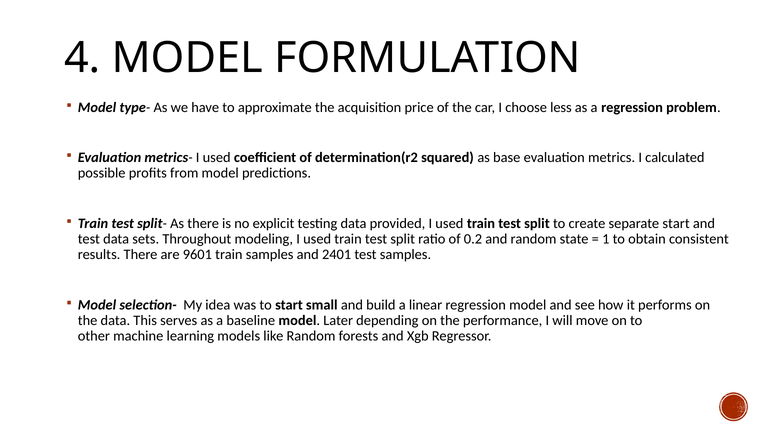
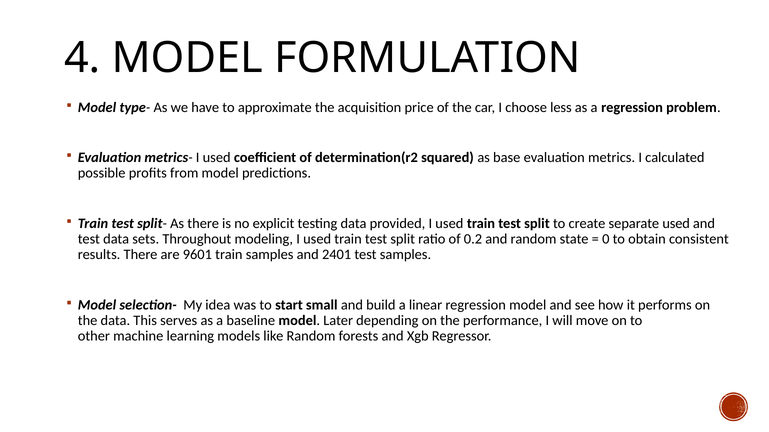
separate start: start -> used (676, 224)
1: 1 -> 0 (606, 239)
